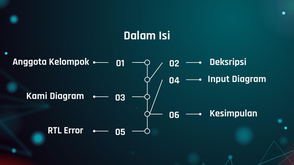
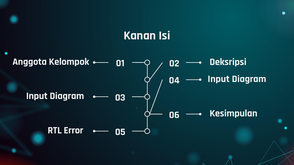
Dalam: Dalam -> Kanan (140, 36)
Kami: Kami -> Input (37, 96)
